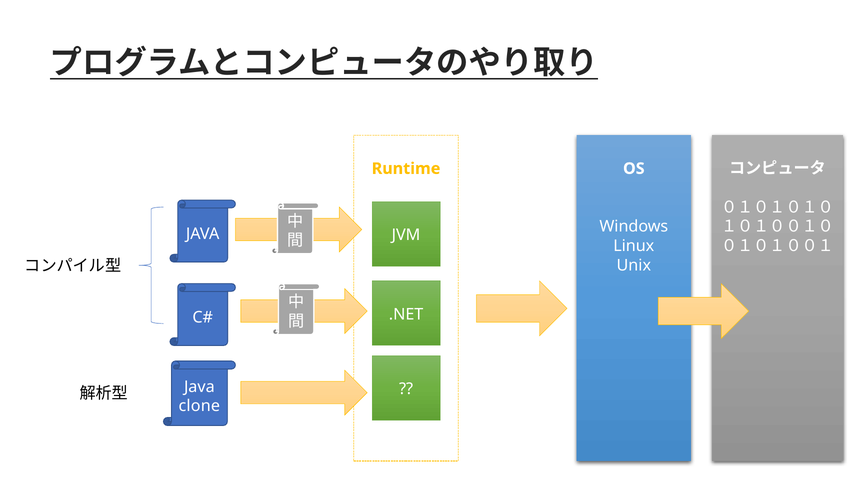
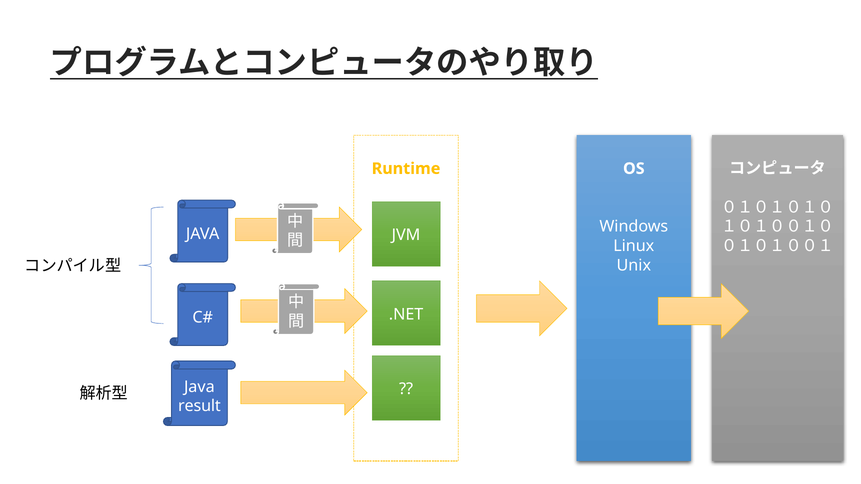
clone: clone -> result (199, 406)
